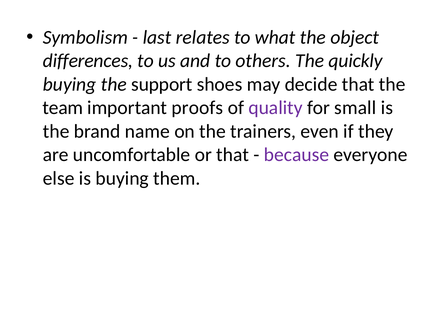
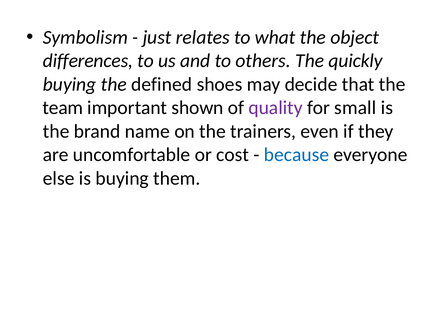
last: last -> just (157, 37)
support: support -> defined (162, 84)
proofs: proofs -> shown (197, 108)
or that: that -> cost (233, 155)
because colour: purple -> blue (297, 155)
